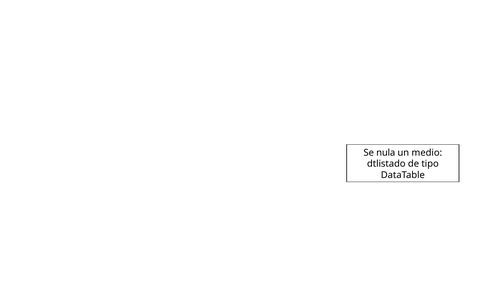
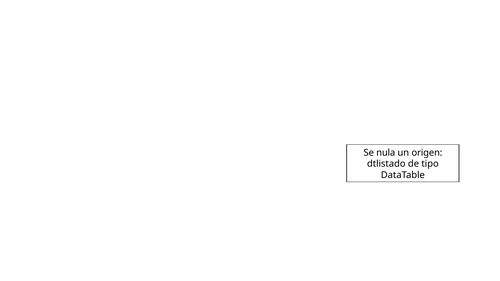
medio: medio -> origen (427, 153)
